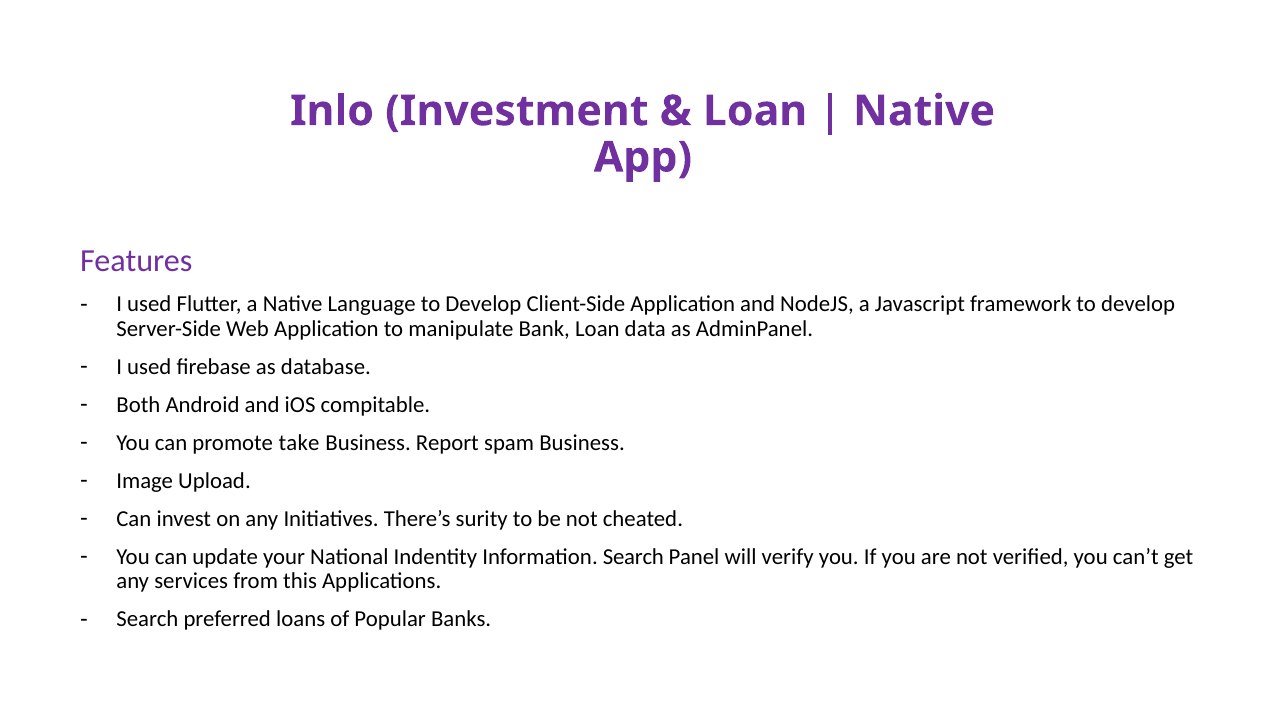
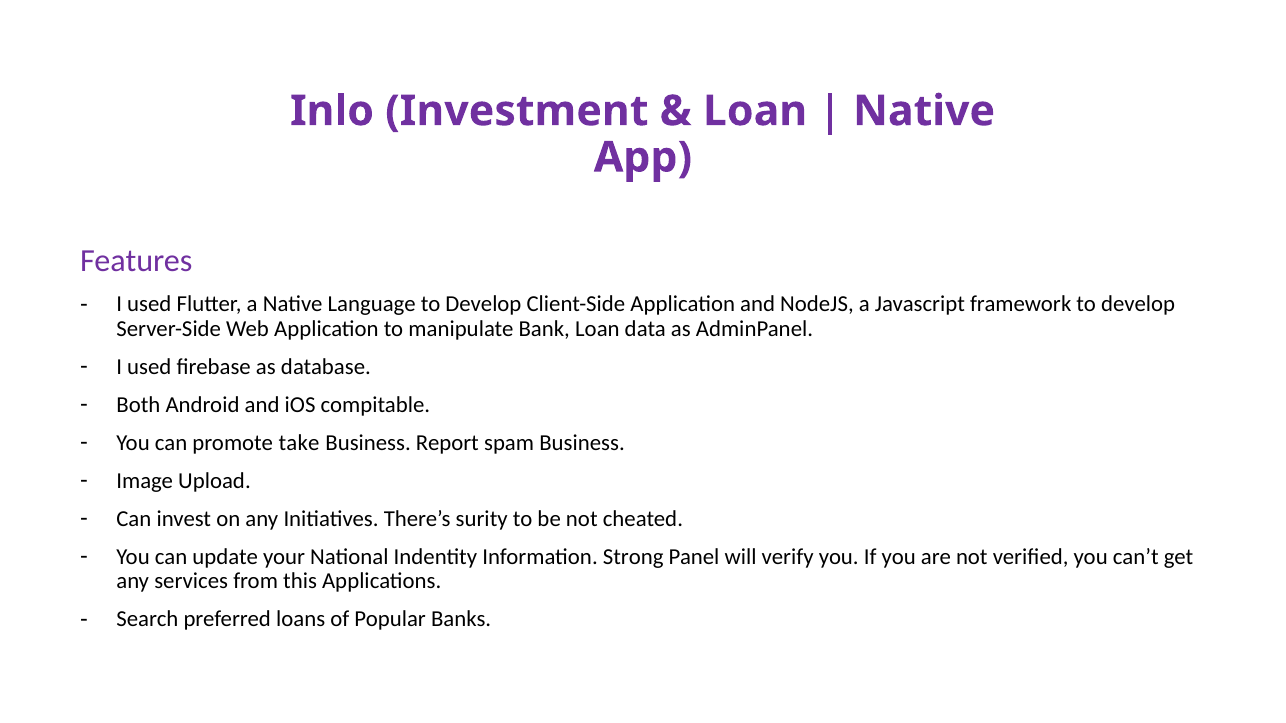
Information Search: Search -> Strong (633, 557)
